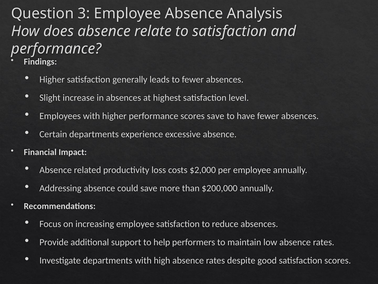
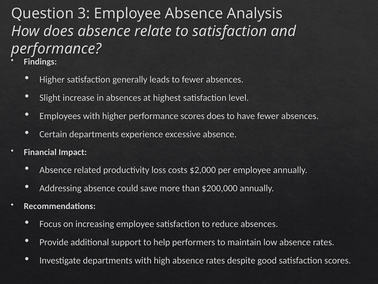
scores save: save -> does (216, 116)
